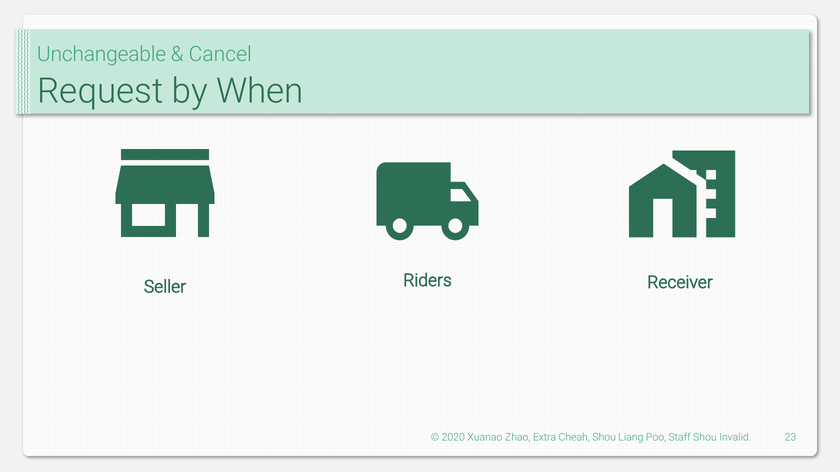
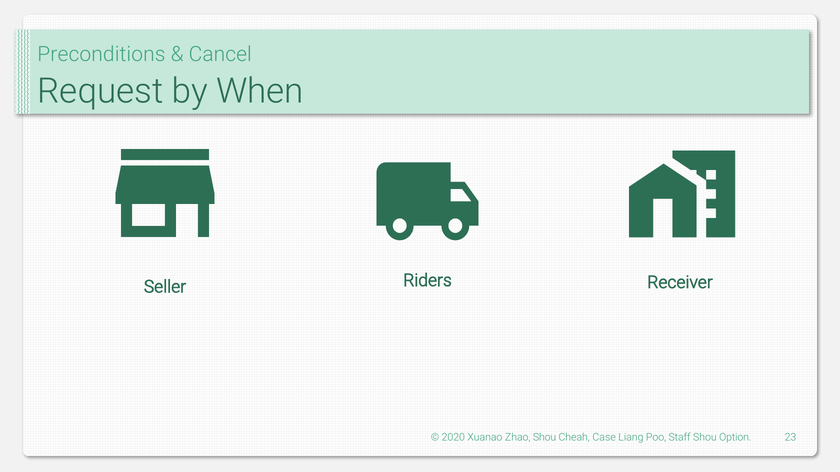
Unchangeable: Unchangeable -> Preconditions (101, 54)
Zhao Extra: Extra -> Shou (545, 438)
Cheah Shou: Shou -> Case (604, 438)
Invalid: Invalid -> Option (735, 438)
